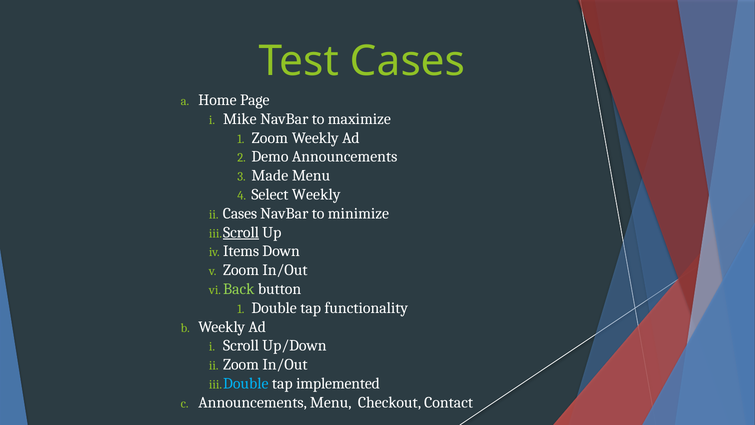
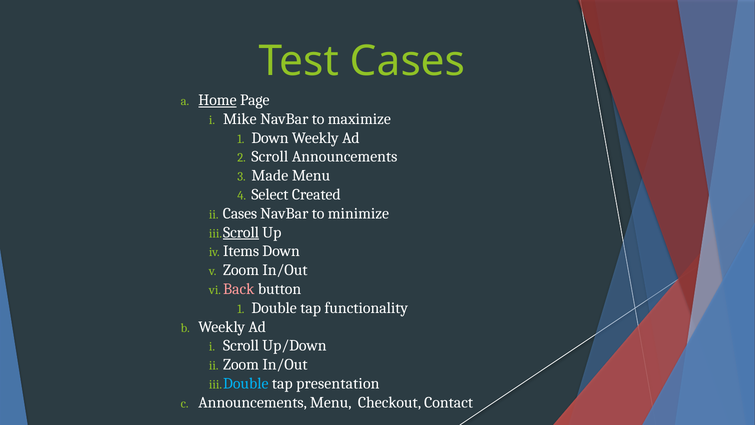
Home underline: none -> present (217, 100)
Zoom: Zoom -> Down (270, 138)
Demo: Demo -> Scroll (270, 157)
Select Weekly: Weekly -> Created (316, 194)
Back colour: light green -> pink (239, 289)
implemented: implemented -> presentation (338, 383)
